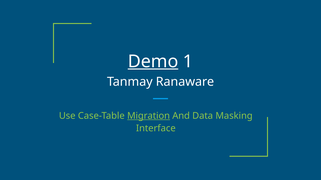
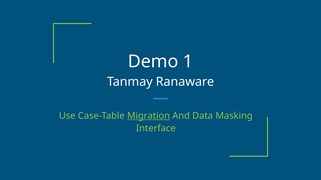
Demo underline: present -> none (153, 62)
